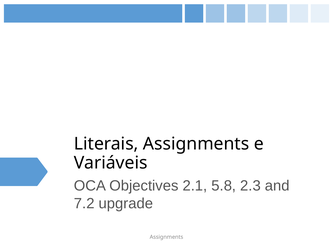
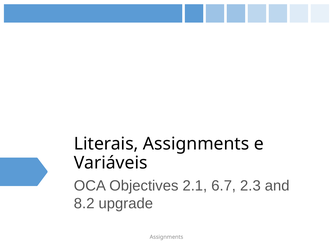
5.8: 5.8 -> 6.7 (224, 186)
7.2: 7.2 -> 8.2 (84, 203)
